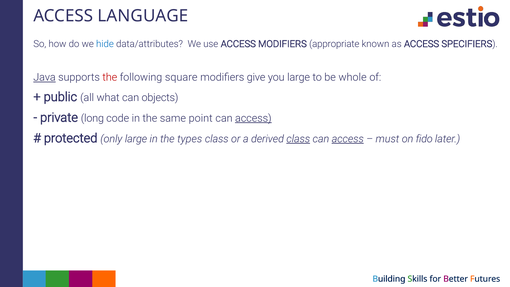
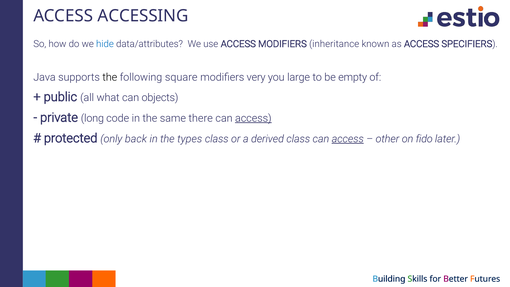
LANGUAGE: LANGUAGE -> ACCESSING (143, 16)
appropriate: appropriate -> inheritance (334, 44)
Java underline: present -> none (45, 77)
the colour: red -> black (110, 77)
give: give -> very (256, 77)
whole: whole -> empty (353, 77)
point: point -> there (201, 118)
only large: large -> back (136, 139)
class underline: present -> none (298, 139)
must: must -> other (387, 139)
